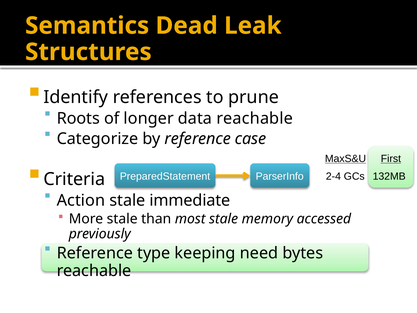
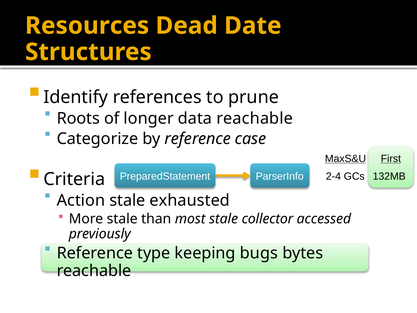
Semantics: Semantics -> Resources (87, 26)
Leak: Leak -> Date (253, 26)
immediate: immediate -> exhausted (190, 200)
memory: memory -> collector (267, 219)
need: need -> bugs (259, 253)
